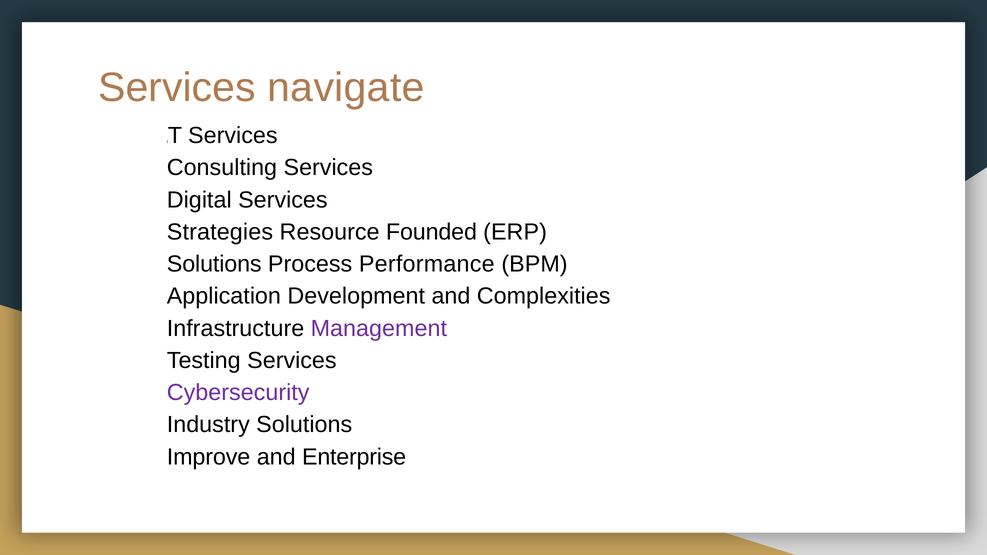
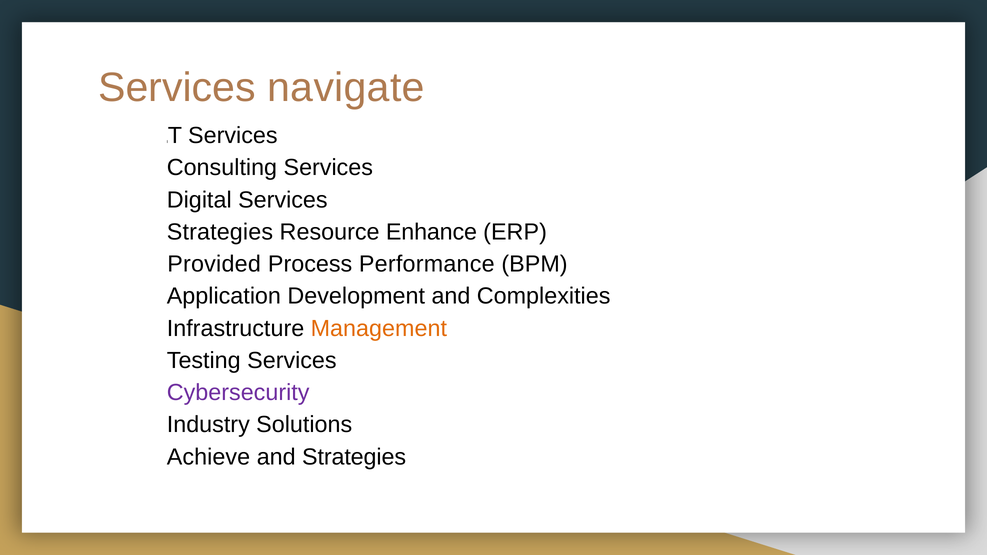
Founded: Founded -> Enhance (431, 232)
Solutions: Solutions -> Provided (214, 264)
Management colour: purple -> orange (379, 329)
Improve: Improve -> Achieve (208, 457)
and Enterprise: Enterprise -> Strategies (354, 457)
